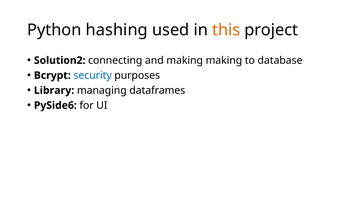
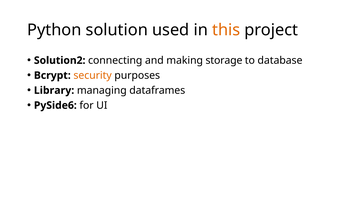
hashing: hashing -> solution (117, 30)
making making: making -> storage (224, 60)
security colour: blue -> orange (93, 75)
